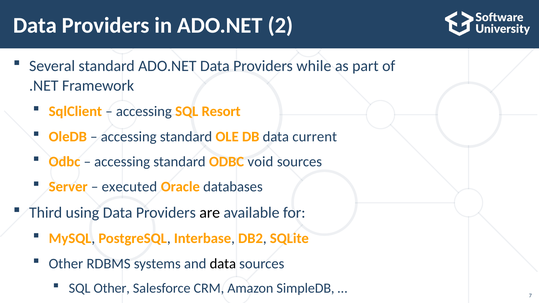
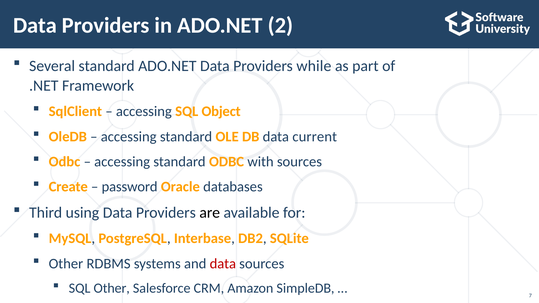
Resort: Resort -> Object (221, 112)
void: void -> with (261, 162)
Server: Server -> Create (68, 187)
executed: executed -> password (130, 187)
data colour: black -> red (223, 264)
